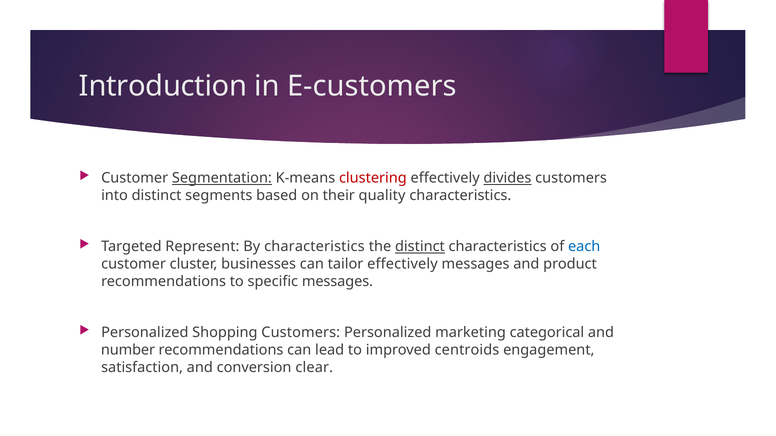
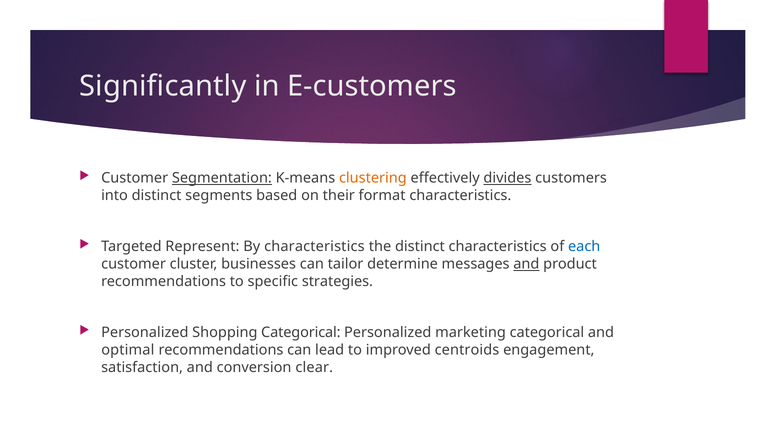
Introduction: Introduction -> Significantly (163, 86)
clustering colour: red -> orange (373, 178)
quality: quality -> format (382, 196)
distinct underline: present -> none (420, 247)
tailor effectively: effectively -> determine (403, 264)
and underline: none -> present (526, 264)
specific messages: messages -> strategies (337, 282)
Shopping Customers: Customers -> Categorical (301, 333)
number: number -> optimal (128, 350)
